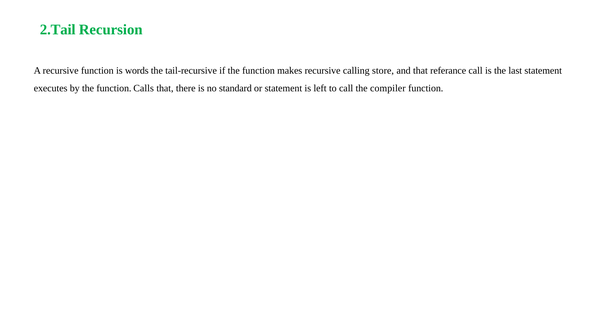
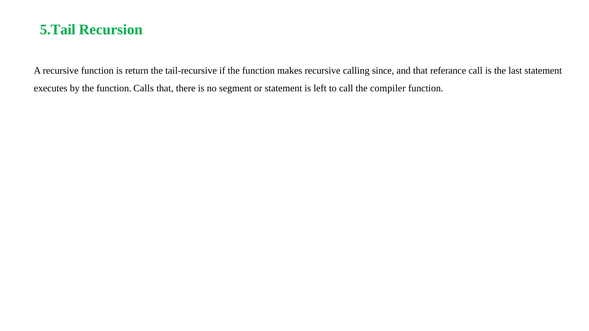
2.Tail: 2.Tail -> 5.Tail (58, 30)
words: words -> return (137, 71)
store: store -> since (383, 71)
standard: standard -> segment (235, 88)
